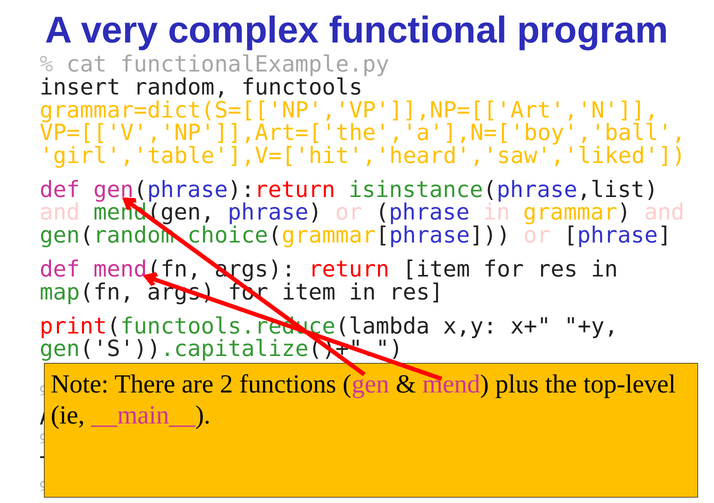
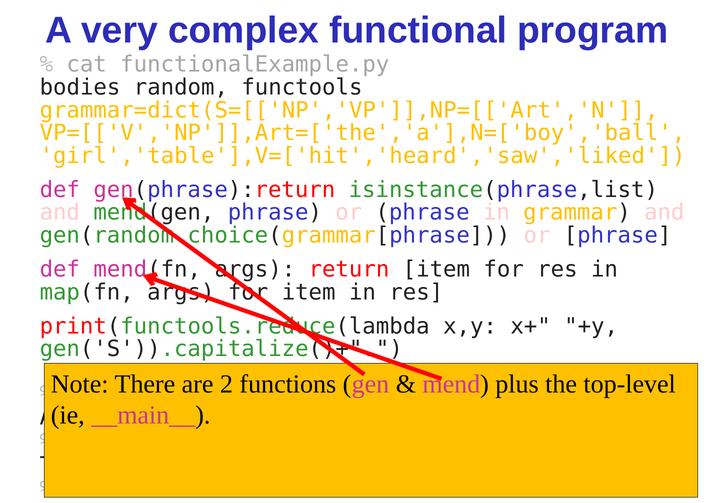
insert: insert -> bodies (80, 87)
